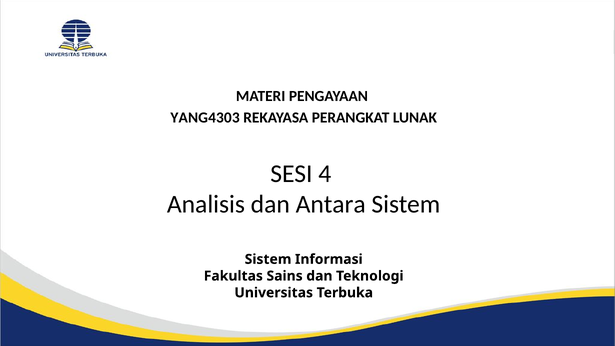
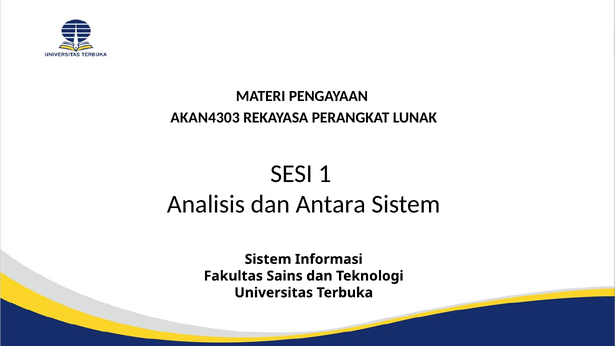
YANG4303: YANG4303 -> AKAN4303 (205, 117)
4: 4 -> 1 (325, 174)
